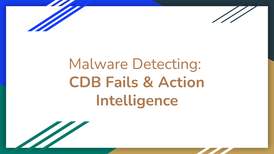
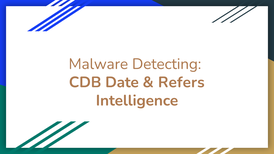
Fails: Fails -> Date (122, 82)
Action: Action -> Refers (181, 82)
